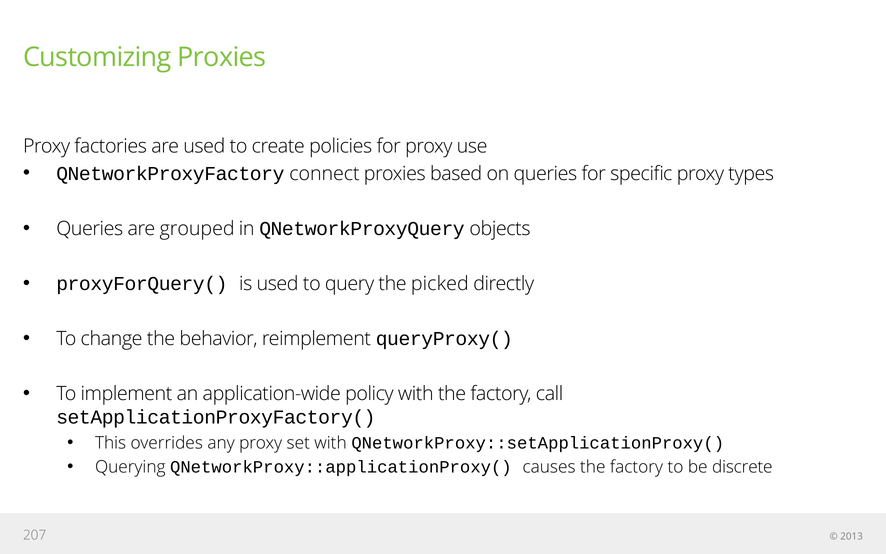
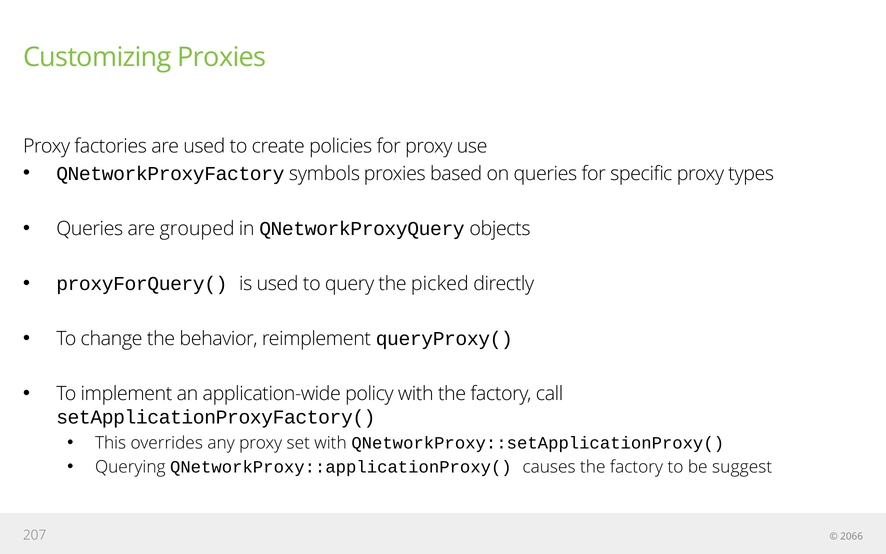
connect: connect -> symbols (325, 173)
discrete: discrete -> suggest (742, 467)
2013: 2013 -> 2066 (852, 536)
